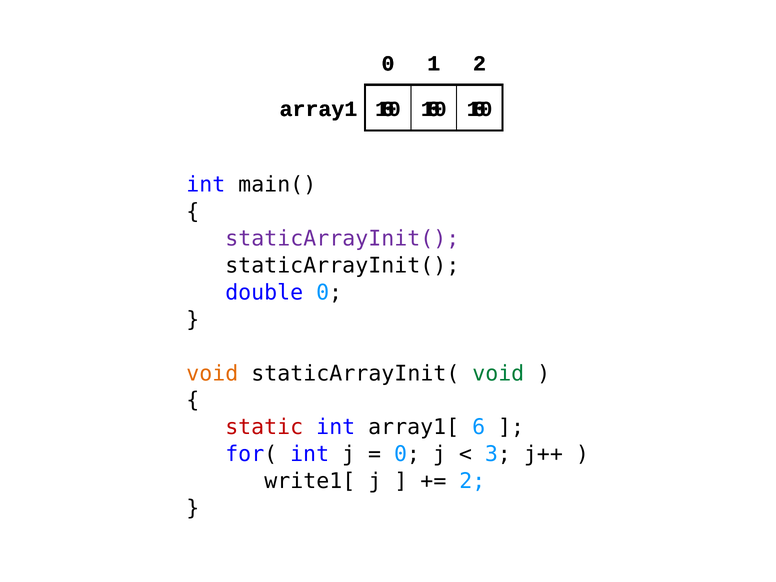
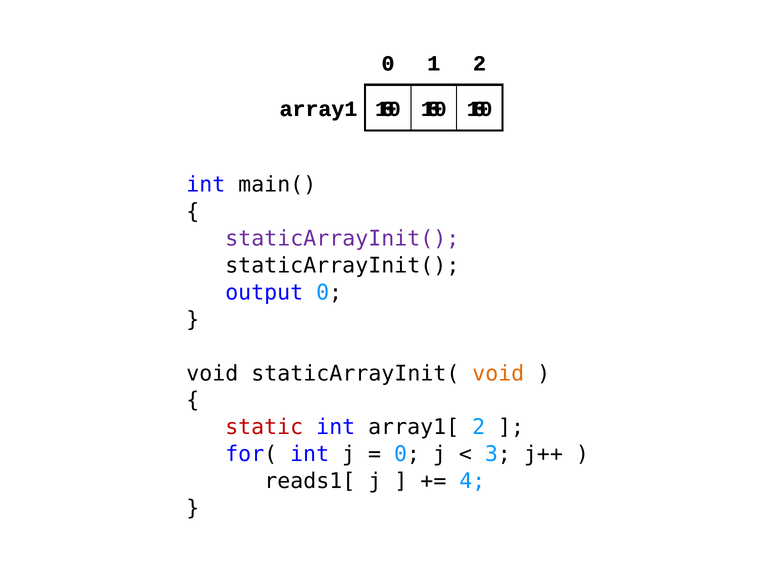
double: double -> output (264, 293)
void colour: orange -> black (212, 373)
void colour: green -> orange (498, 373)
array1[ 6: 6 -> 2 (479, 427)
write1[: write1[ -> reads1[ (310, 481)
2: 2 -> 4 (472, 481)
